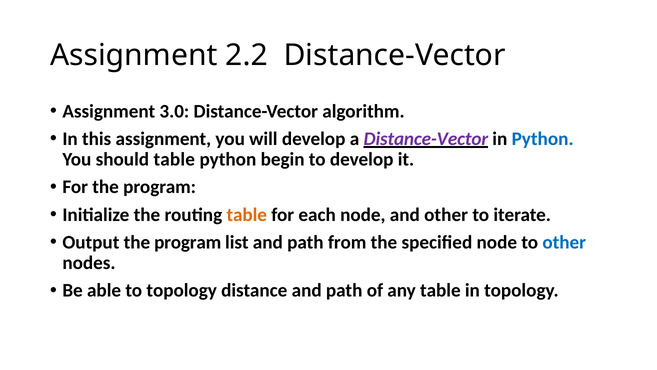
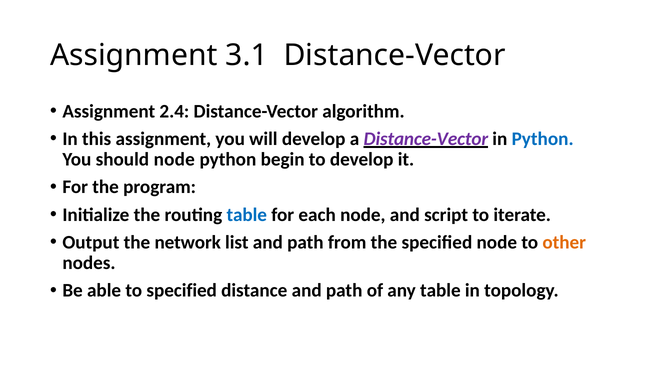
2.2: 2.2 -> 3.1 (247, 55)
3.0: 3.0 -> 2.4 (174, 111)
should table: table -> node (174, 159)
table colour: orange -> blue (247, 214)
and other: other -> script (446, 214)
Output the program: program -> network (188, 242)
other colour: blue -> orange (564, 242)
to topology: topology -> specified (182, 290)
